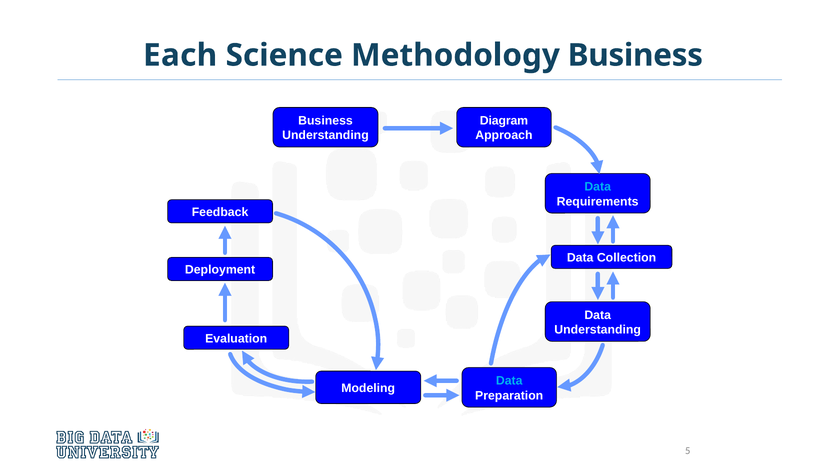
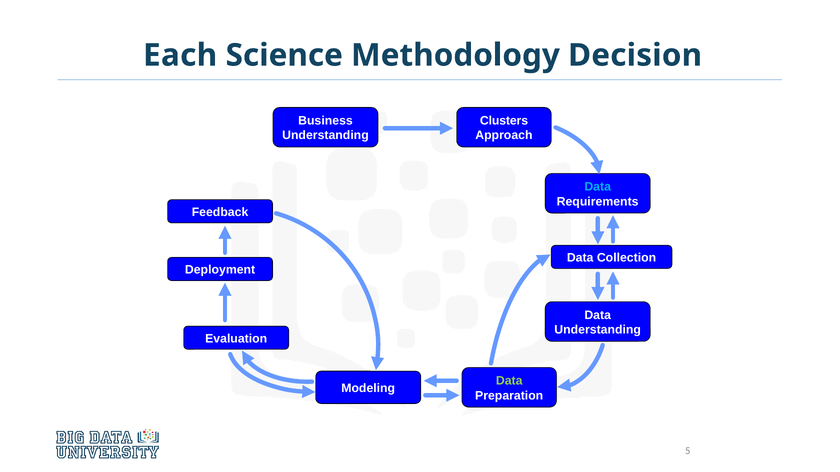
Methodology Business: Business -> Decision (635, 55)
Diagram: Diagram -> Clusters (504, 121)
Data colour: light blue -> light green (509, 381)
